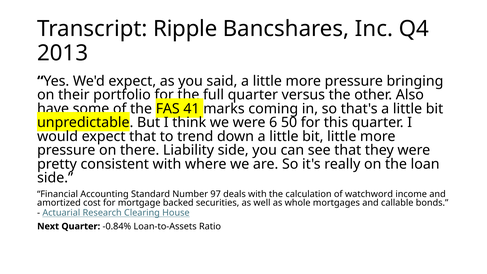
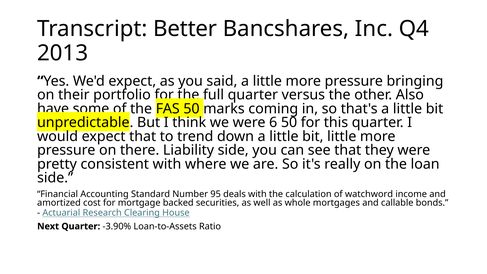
Ripple: Ripple -> Better (185, 29)
FAS 41: 41 -> 50 (191, 109)
97: 97 -> 95 (216, 194)
-0.84%: -0.84% -> -3.90% (117, 226)
